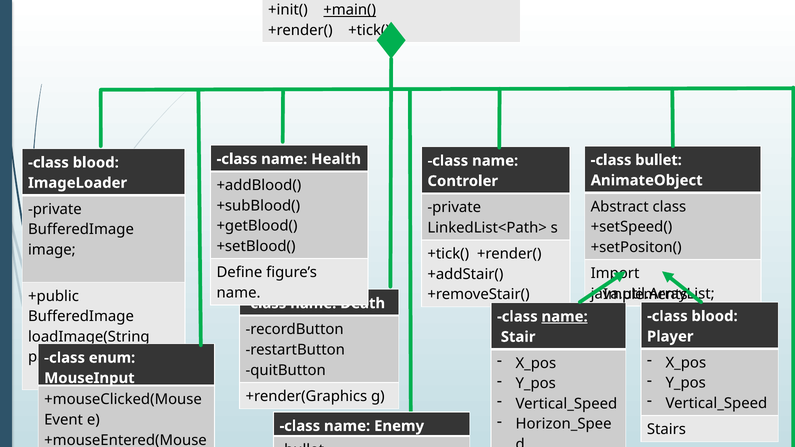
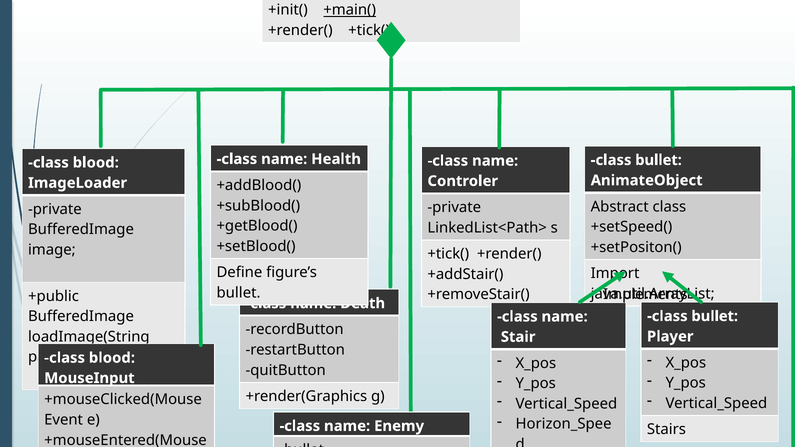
name: name -> bullet (239, 293)
blood: blood -> bullet (715, 316)
name underline: present -> none (565, 317)
enum: enum -> blood (112, 358)
